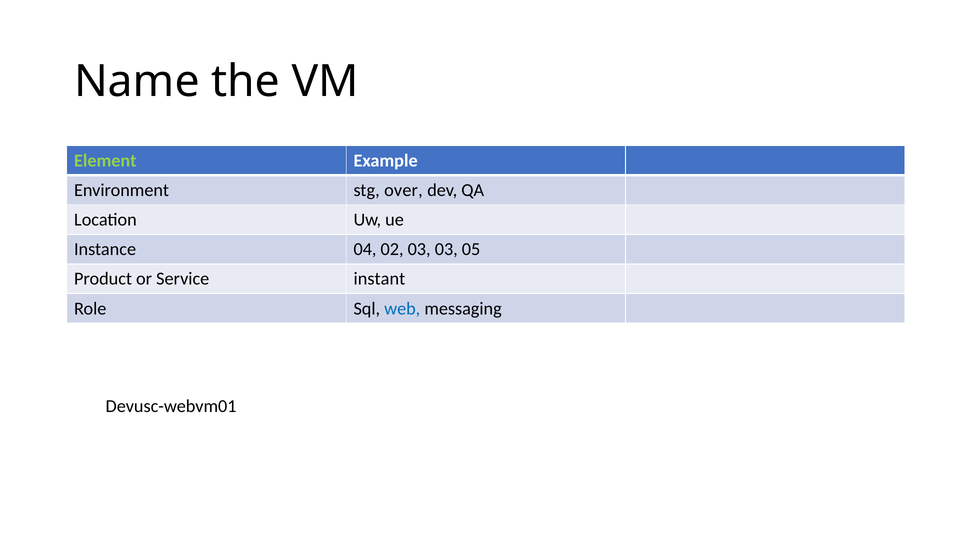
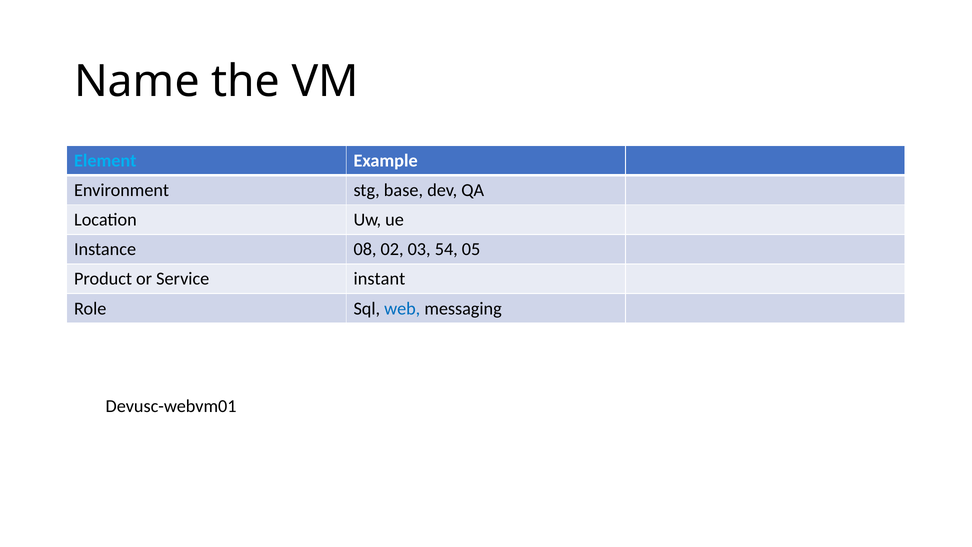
Element colour: light green -> light blue (105, 161)
over: over -> base (403, 190)
04: 04 -> 08 (365, 249)
03 03: 03 -> 54 (446, 249)
